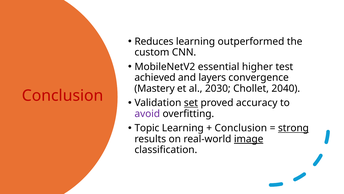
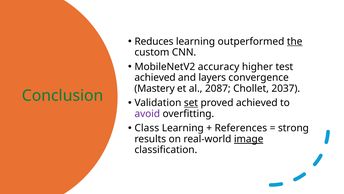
the underline: none -> present (295, 41)
essential: essential -> accuracy (219, 67)
2030: 2030 -> 2087 (218, 88)
2040: 2040 -> 2037 (286, 88)
Conclusion colour: red -> green (63, 95)
proved accuracy: accuracy -> achieved (257, 103)
Topic: Topic -> Class (147, 128)
Conclusion: Conclusion -> References (241, 128)
strong underline: present -> none (293, 128)
